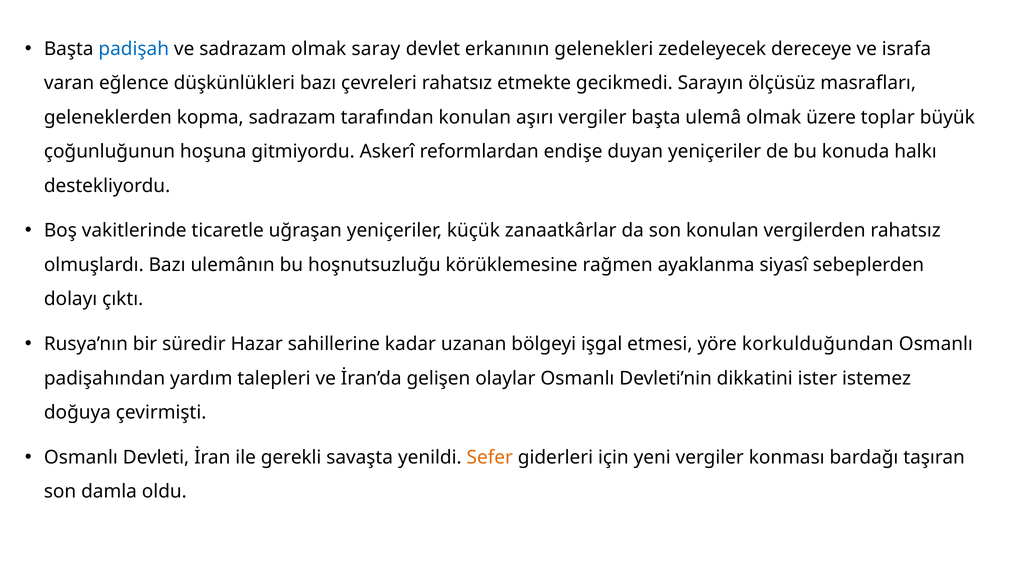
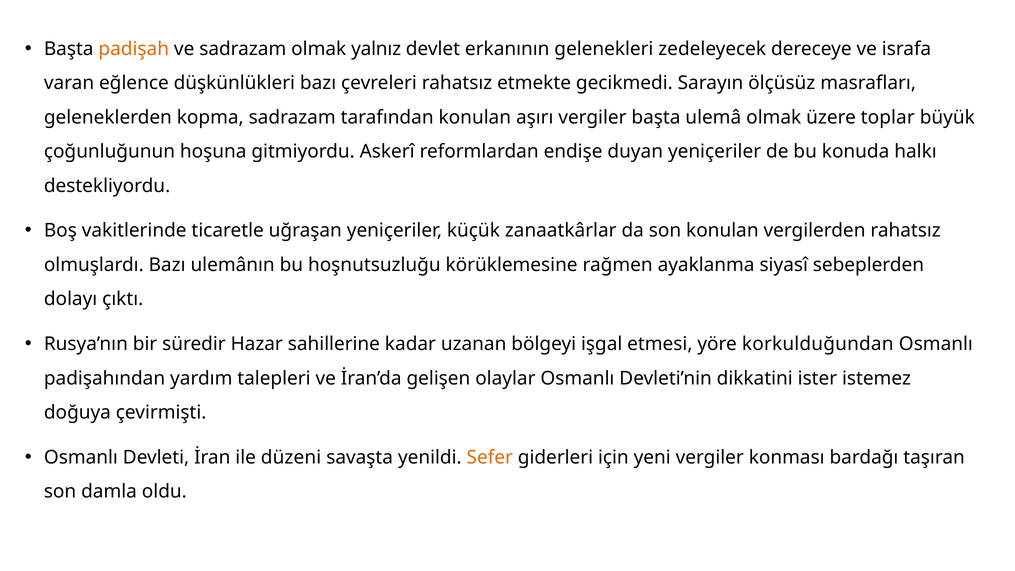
padişah colour: blue -> orange (134, 49)
saray: saray -> yalnız (376, 49)
gerekli: gerekli -> düzeni (291, 457)
